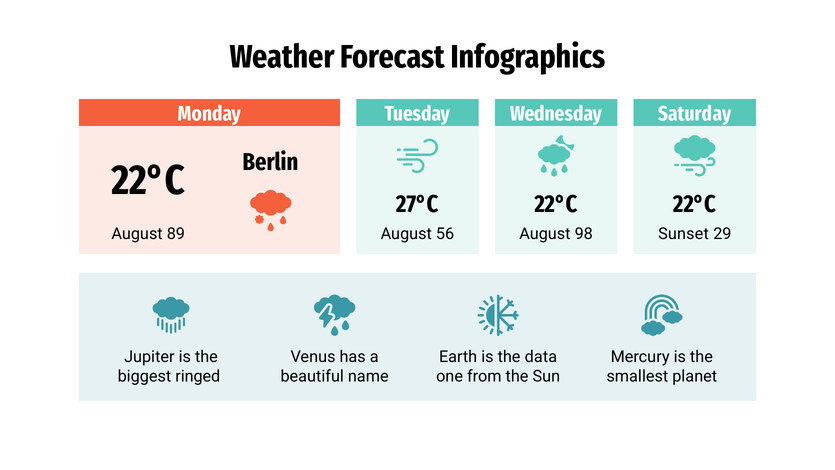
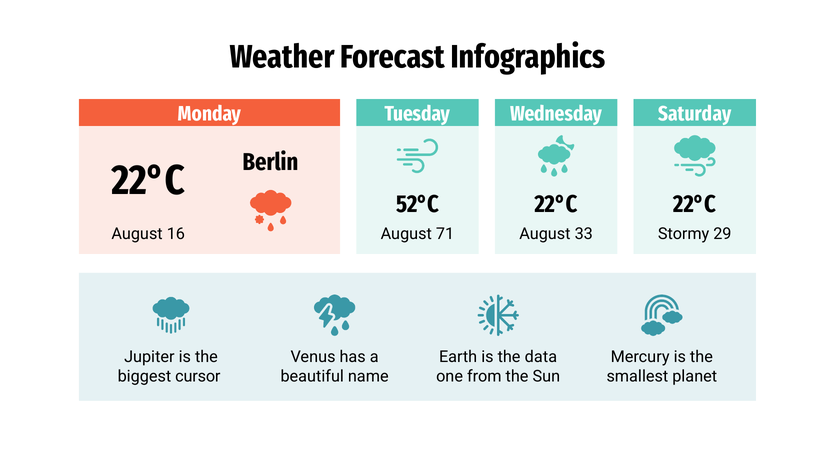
27°C: 27°C -> 52°C (418, 204)
89: 89 -> 16 (176, 234)
56: 56 -> 71 (445, 234)
98: 98 -> 33 (584, 234)
Sunset: Sunset -> Stormy (684, 234)
ringed: ringed -> cursor (198, 376)
